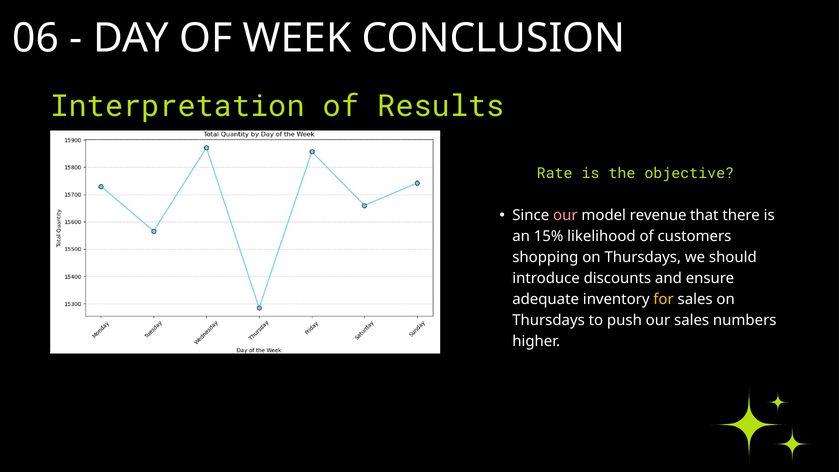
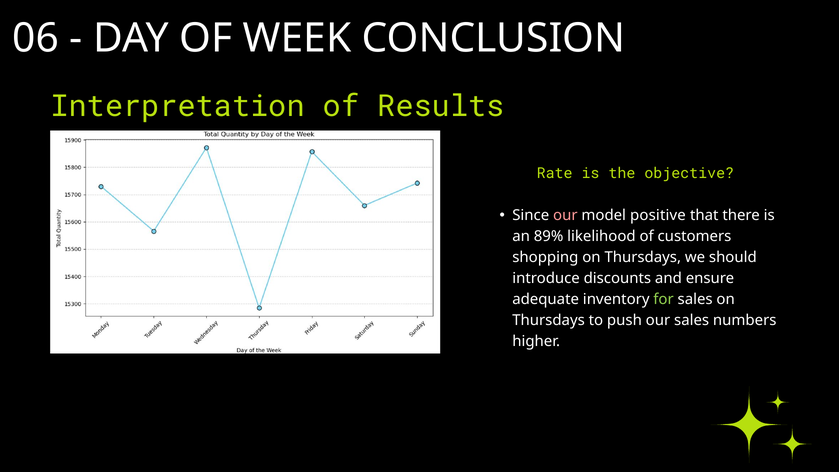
revenue: revenue -> positive (658, 215)
15%: 15% -> 89% (549, 236)
for colour: yellow -> light green (664, 299)
